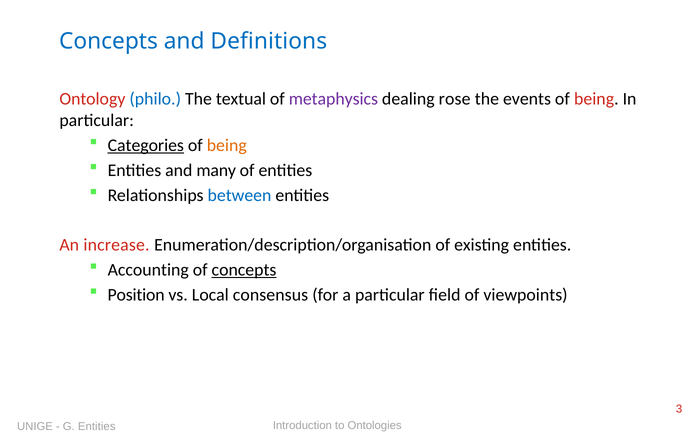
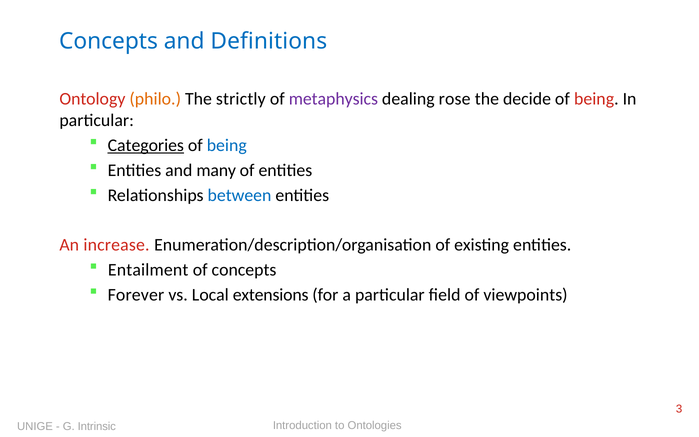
philo colour: blue -> orange (155, 99)
textual: textual -> strictly (241, 99)
events: events -> decide (527, 99)
being colour: orange -> blue (227, 145)
Accounting: Accounting -> Entailment (148, 270)
concepts underline: present -> none (244, 270)
Position: Position -> Forever (136, 295)
consensus: consensus -> extensions (271, 295)
G Entities: Entities -> Intrinsic (97, 426)
